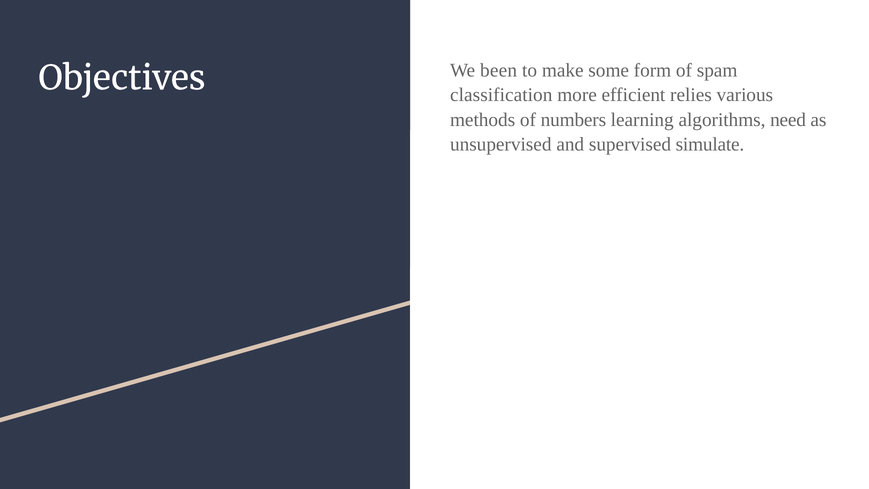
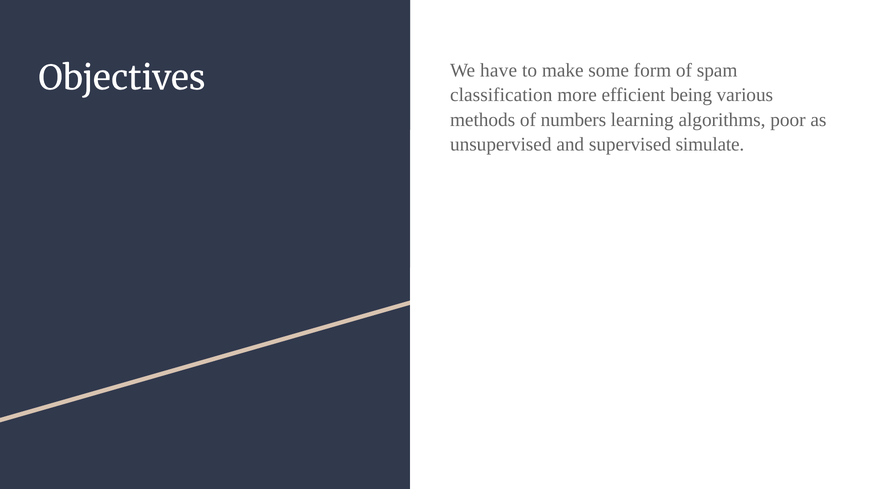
been: been -> have (499, 70)
relies: relies -> being (691, 95)
need: need -> poor (788, 120)
